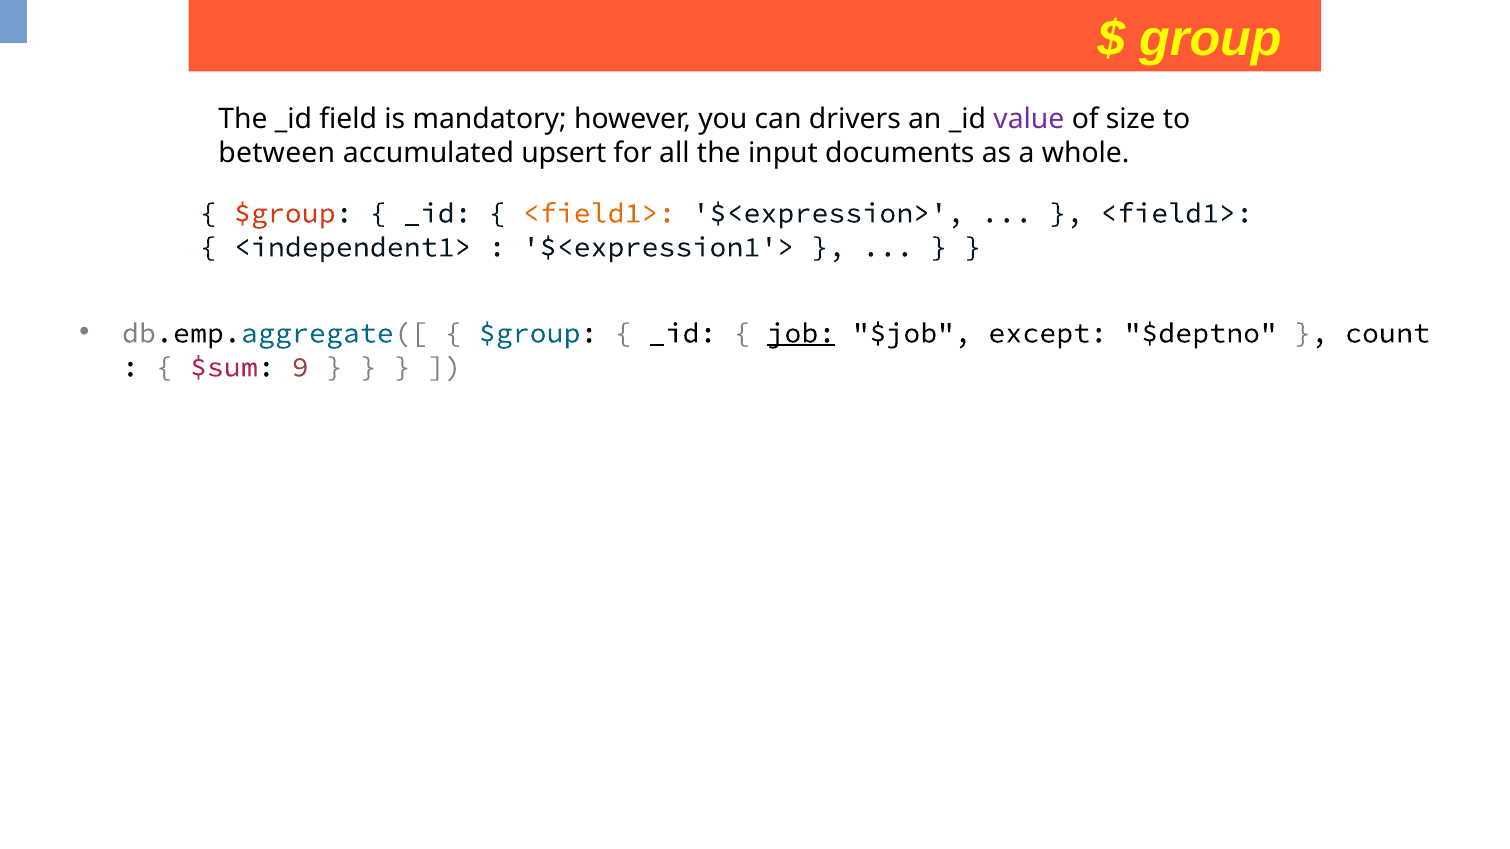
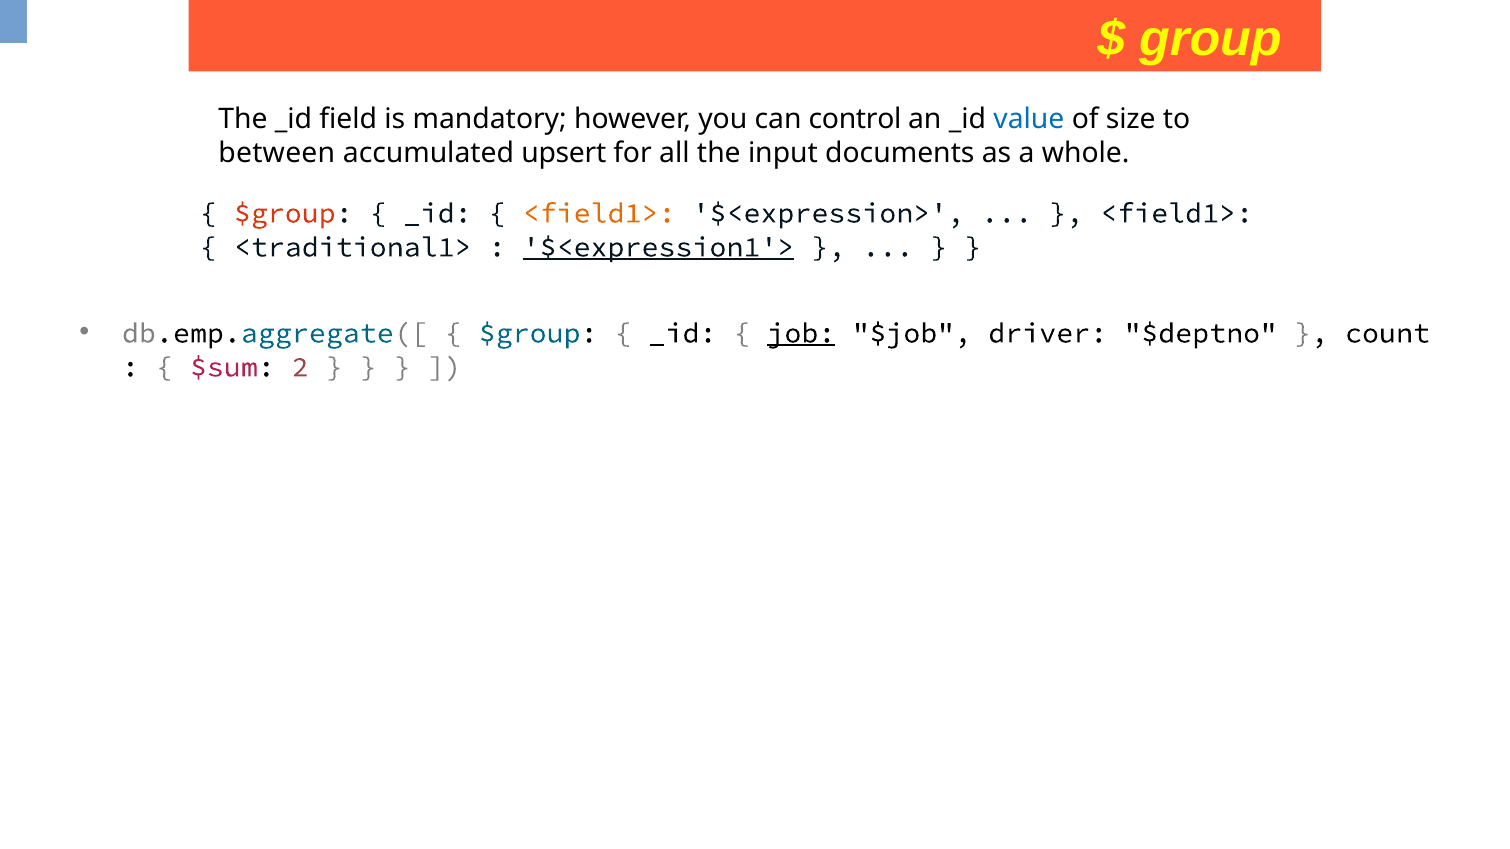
drivers: drivers -> control (855, 119)
value colour: purple -> blue (1029, 119)
<independent1>: <independent1> -> <traditional1> (353, 247)
$<expression1'> underline: none -> present (658, 247)
except: except -> driver (1048, 333)
9: 9 -> 2 (300, 367)
